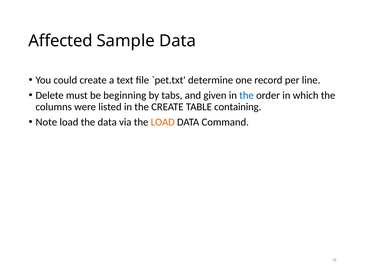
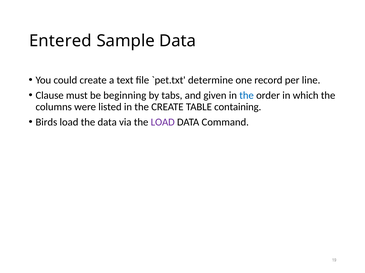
Affected: Affected -> Entered (60, 41)
Delete: Delete -> Clause (50, 96)
Note: Note -> Birds (46, 122)
LOAD colour: orange -> purple (163, 122)
